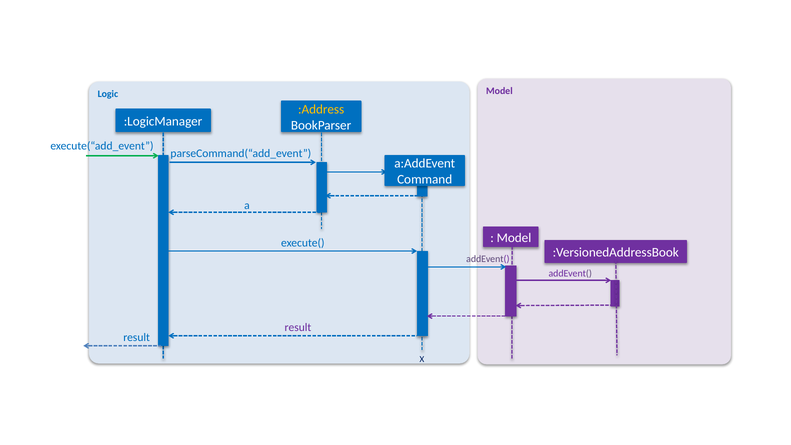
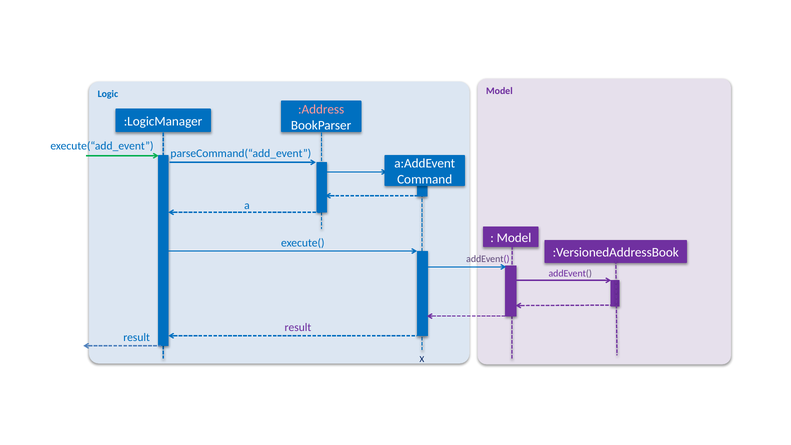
:Address colour: yellow -> pink (321, 109)
